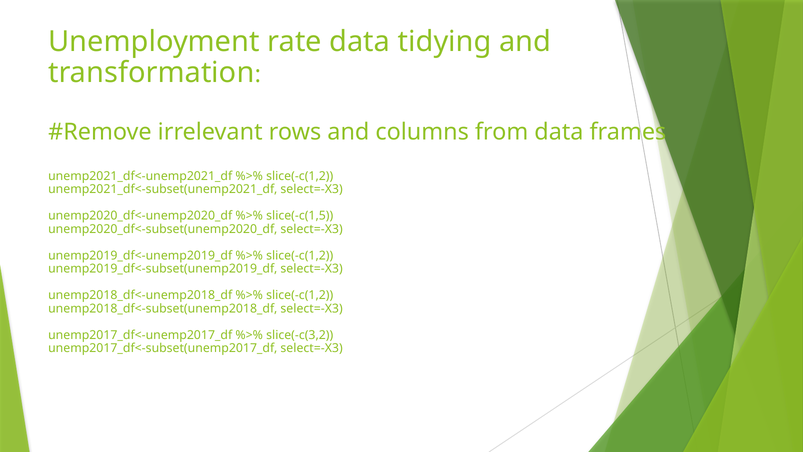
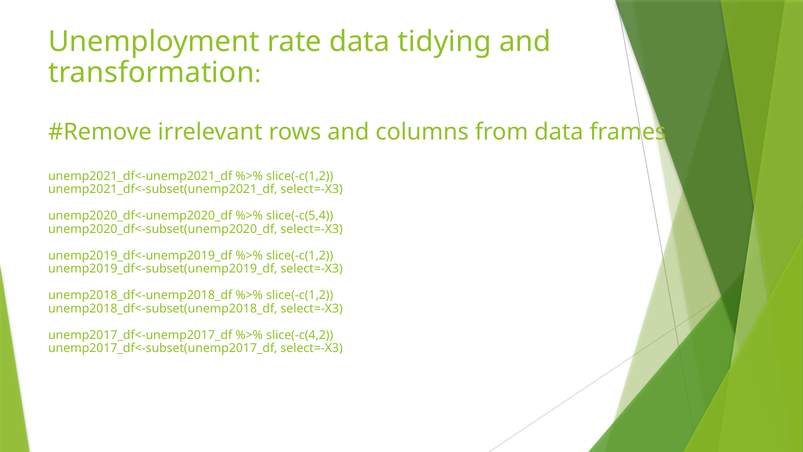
slice(-c(1,5: slice(-c(1,5 -> slice(-c(5,4 (300, 216)
slice(-c(3,2: slice(-c(3,2 -> slice(-c(4,2 (300, 335)
